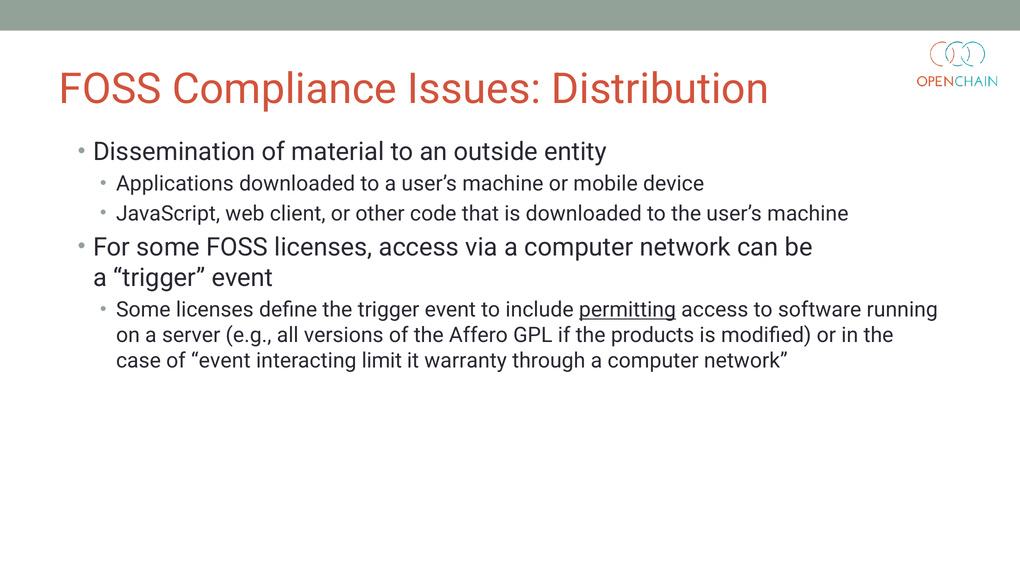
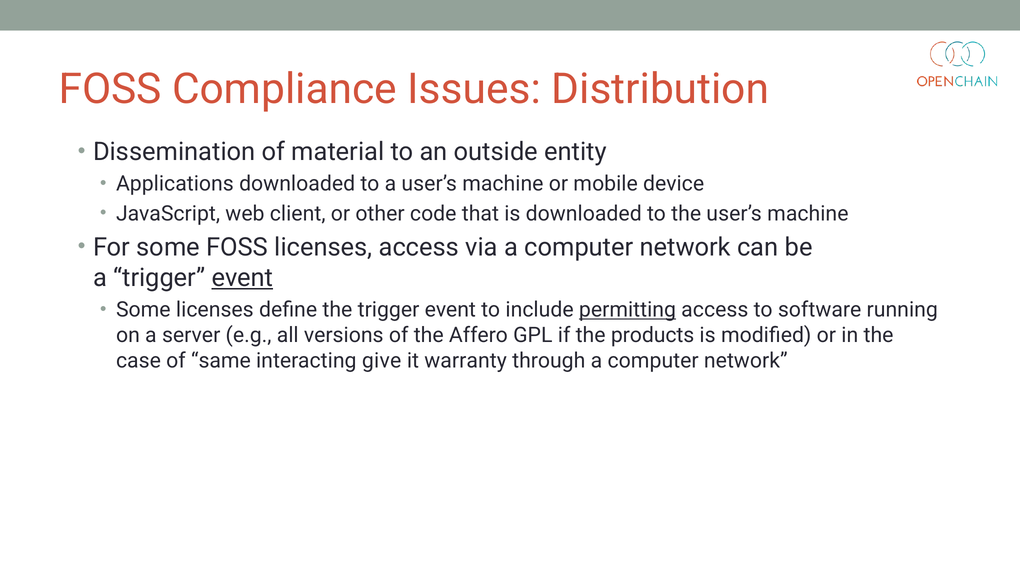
event underline: none -> present (242, 278)
of event: event -> same (221, 361)
limit: limit -> give (382, 361)
